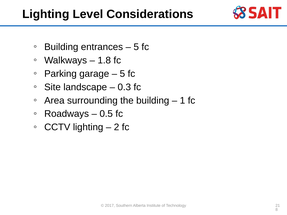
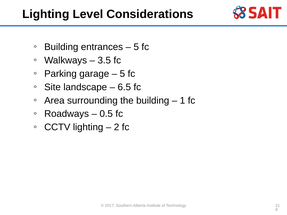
1.8: 1.8 -> 3.5 (104, 60)
0.3: 0.3 -> 6.5 (124, 87)
